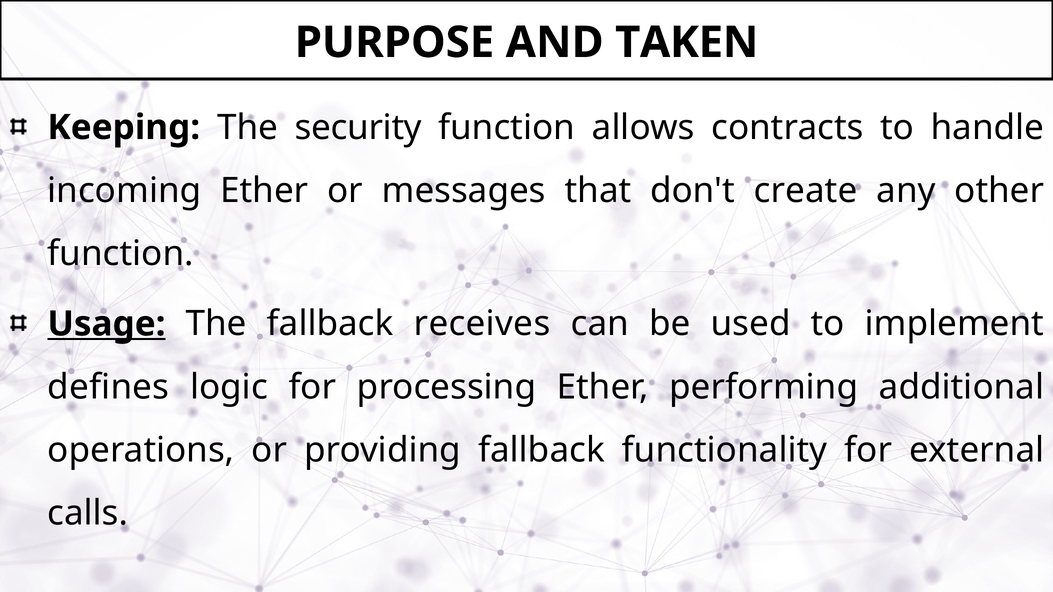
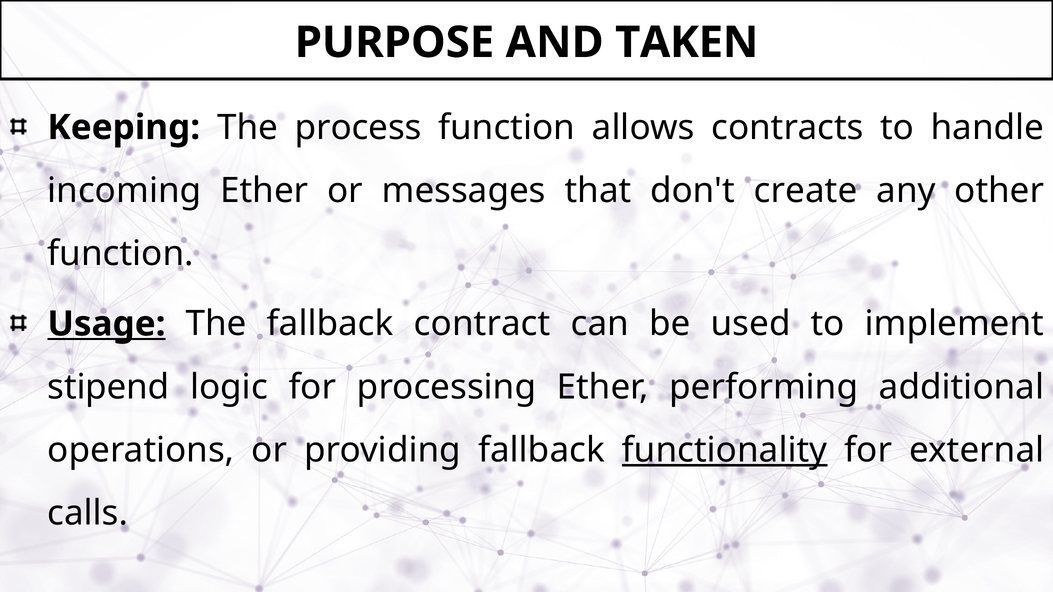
security: security -> process (358, 127)
receives: receives -> contract (482, 324)
defines: defines -> stipend (108, 387)
functionality underline: none -> present (725, 450)
